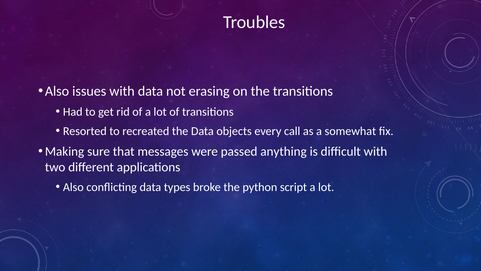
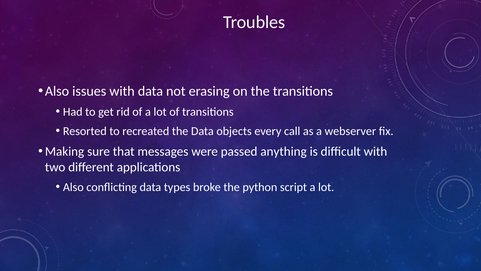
somewhat: somewhat -> webserver (350, 131)
